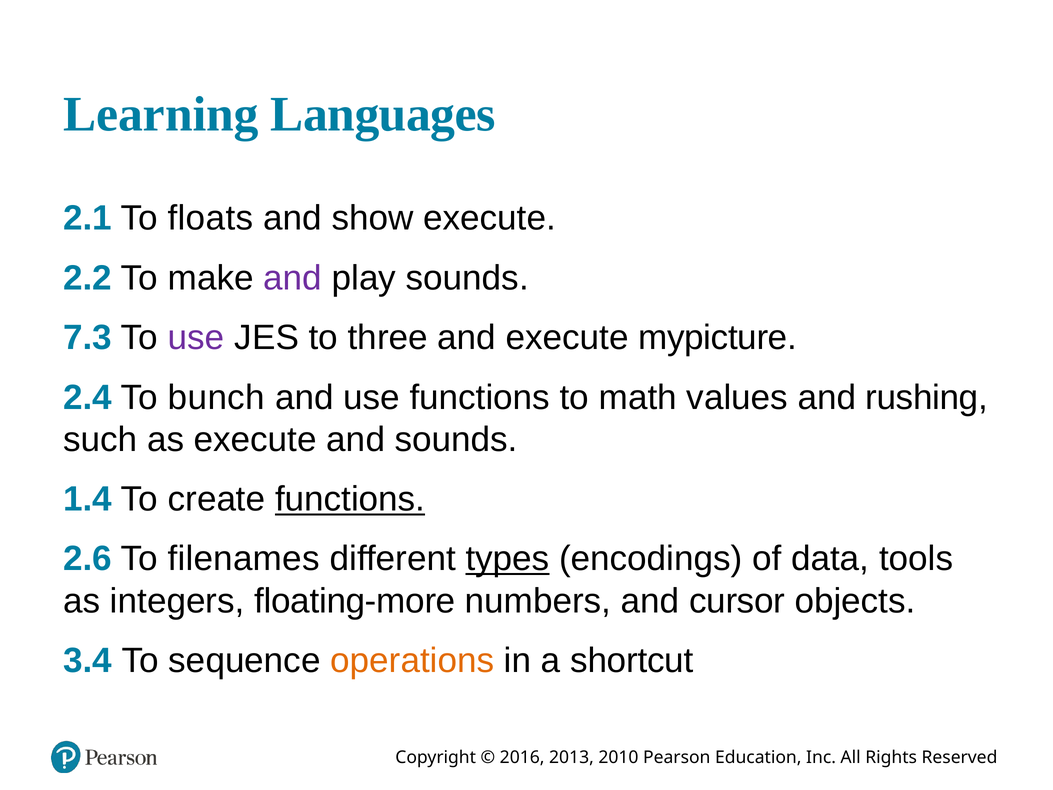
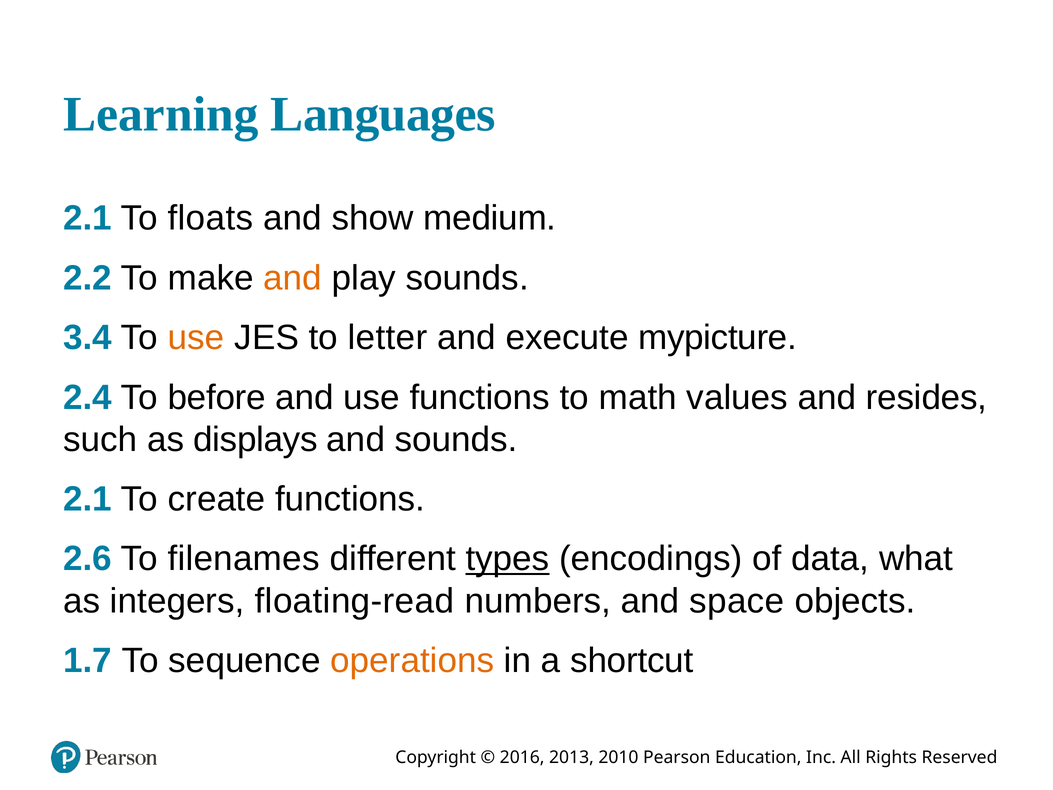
show execute: execute -> medium (490, 218)
and colour: purple -> orange (293, 278)
7.3: 7.3 -> 3.4 (88, 338)
use colour: purple -> orange (196, 338)
three: three -> letter (388, 338)
bunch: bunch -> before (217, 397)
rushing: rushing -> resides (927, 397)
as execute: execute -> displays (255, 439)
1.4: 1.4 -> 2.1 (88, 499)
functions underline: present -> none (350, 499)
tools: tools -> what (916, 559)
floating-more: floating-more -> floating-read (355, 601)
cursor: cursor -> space (737, 601)
3.4: 3.4 -> 1.7 (88, 661)
